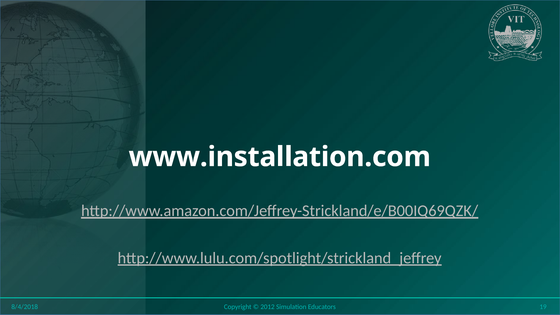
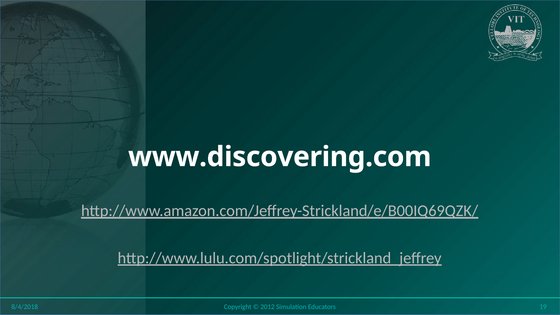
www.installation.com: www.installation.com -> www.discovering.com (280, 157)
